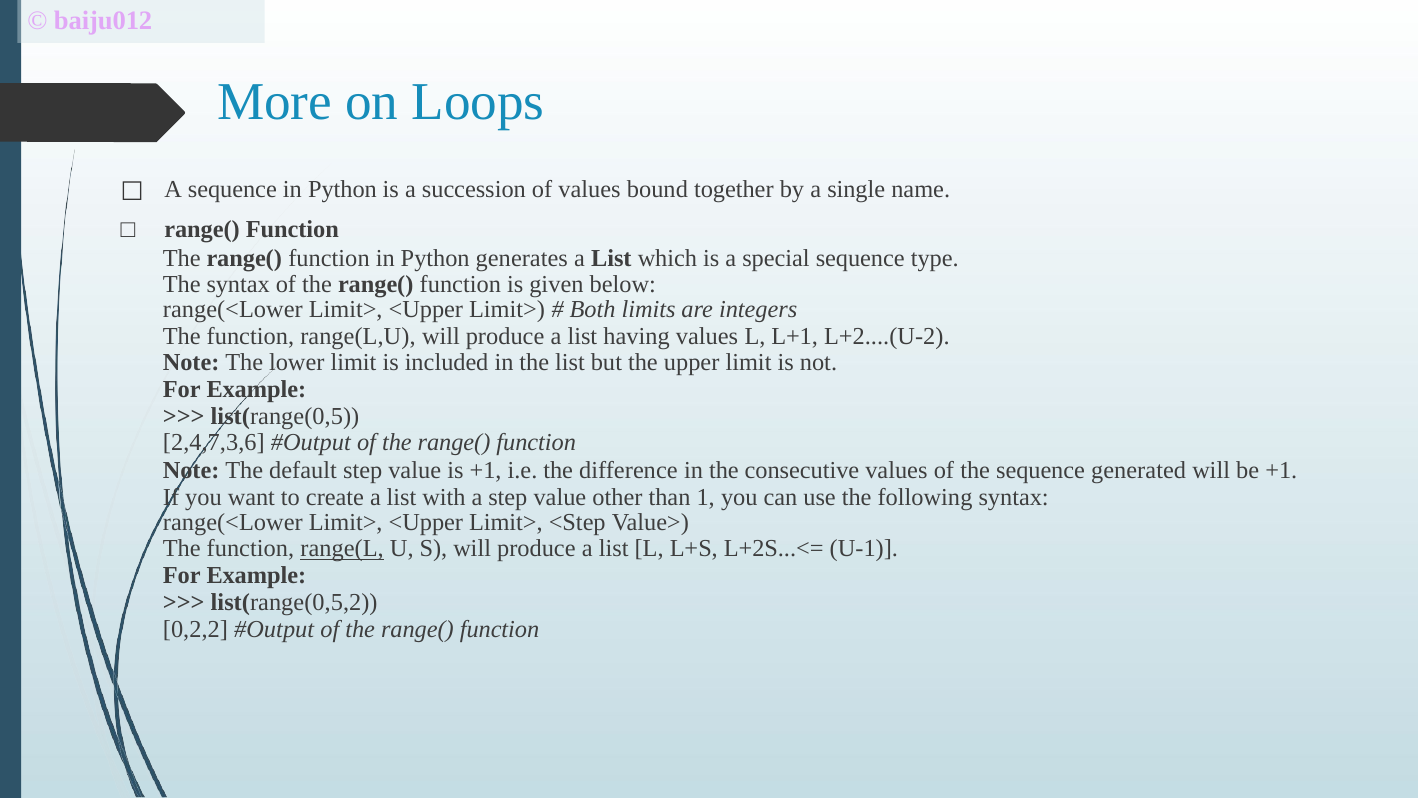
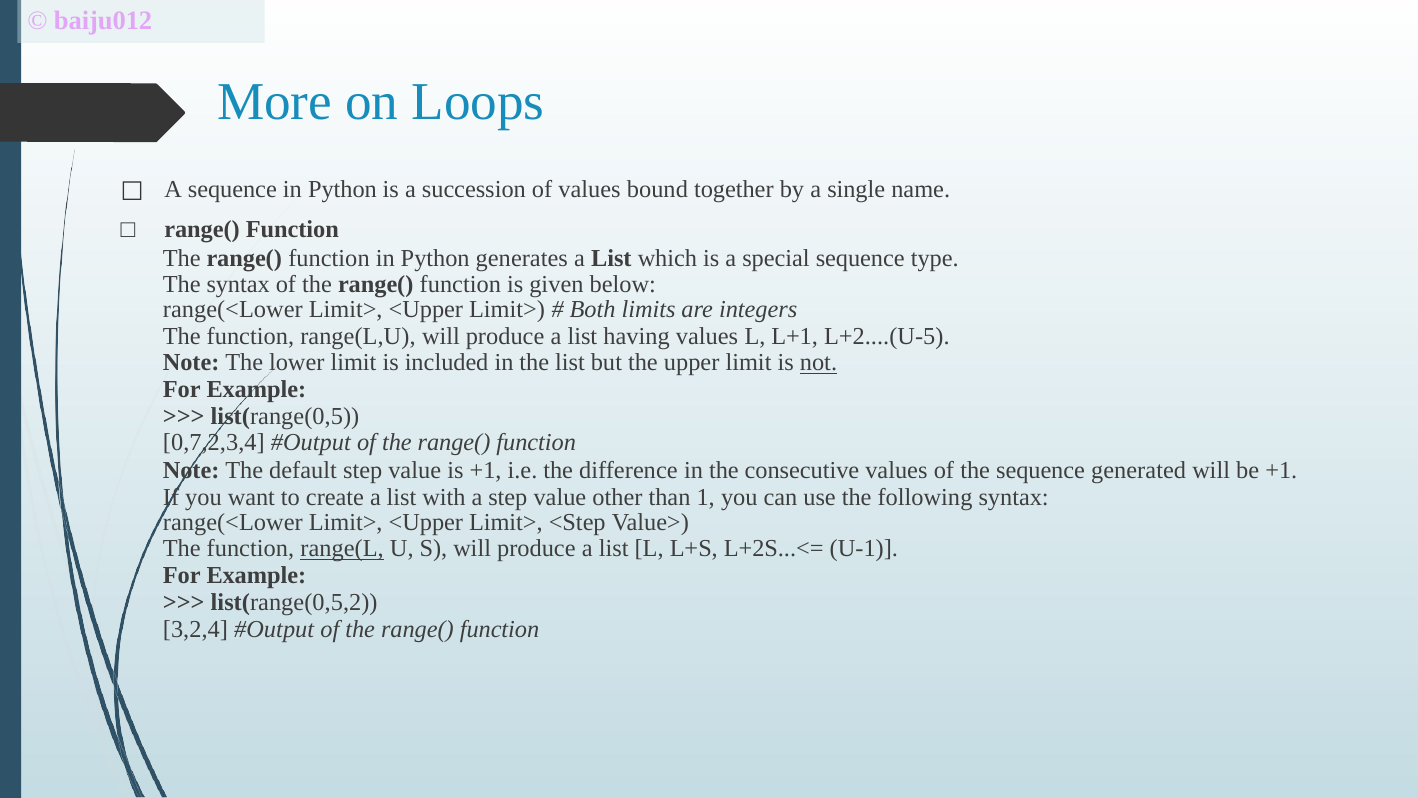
L+2....(U-2: L+2....(U-2 -> L+2....(U-5 (887, 336)
not underline: none -> present (818, 363)
2,4,7,3,6: 2,4,7,3,6 -> 0,7,2,3,4 (214, 442)
0,2,2: 0,2,2 -> 3,2,4 (195, 630)
